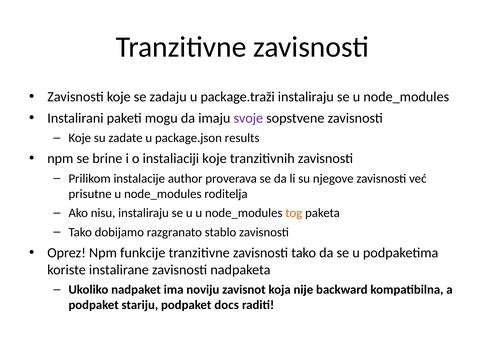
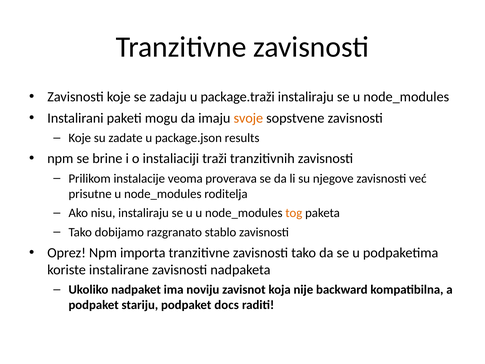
svoje colour: purple -> orange (248, 118)
instaliaciji koje: koje -> traži (215, 158)
author: author -> veoma (185, 178)
funkcije: funkcije -> importa (143, 253)
